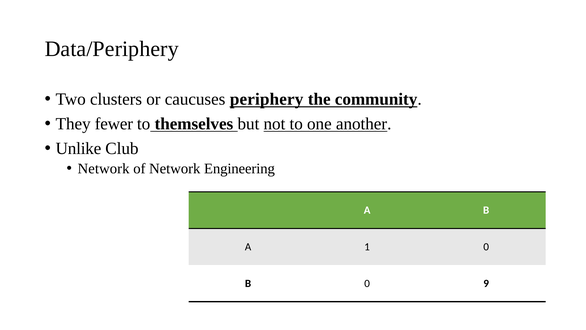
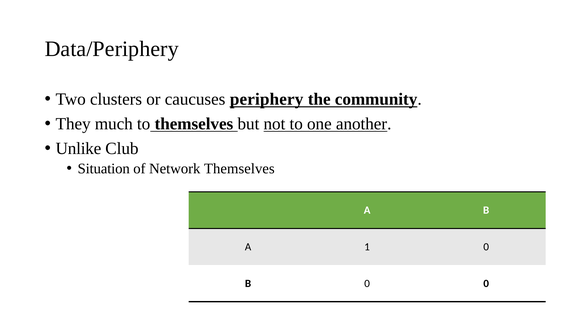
fewer: fewer -> much (114, 124)
Network: Network -> Situation (104, 168)
Network Engineering: Engineering -> Themselves (239, 168)
0 9: 9 -> 0 (486, 283)
